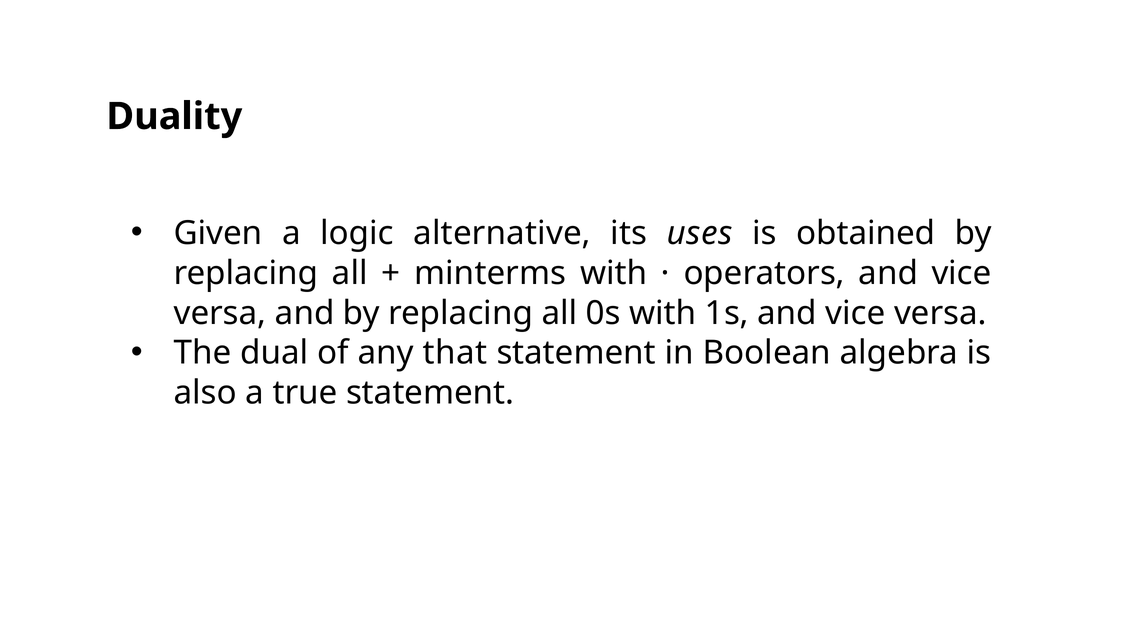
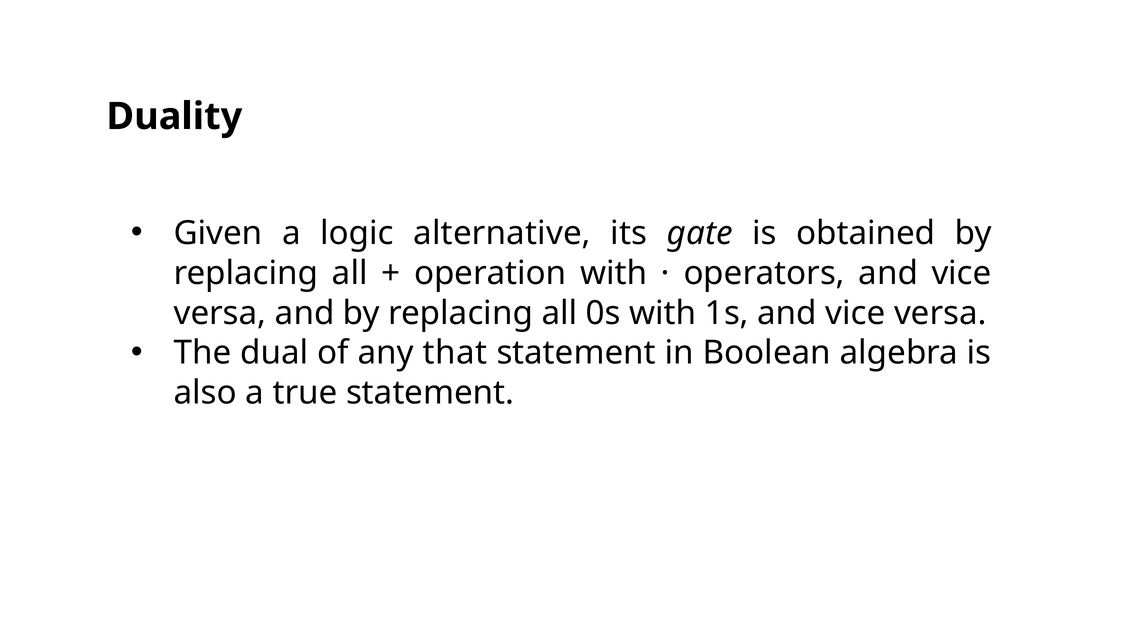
uses: uses -> gate (700, 233)
minterms: minterms -> operation (490, 273)
